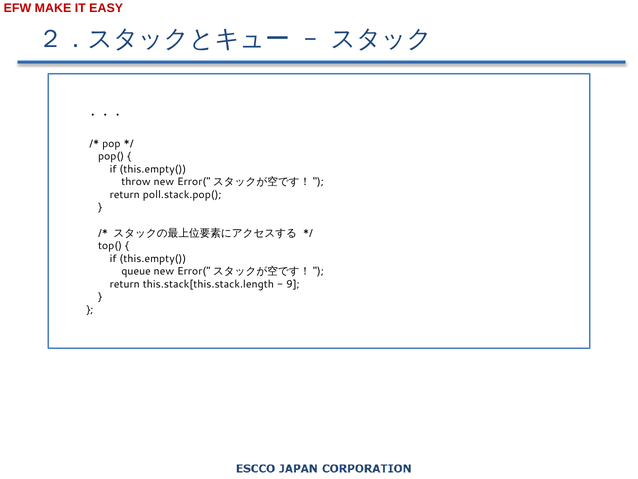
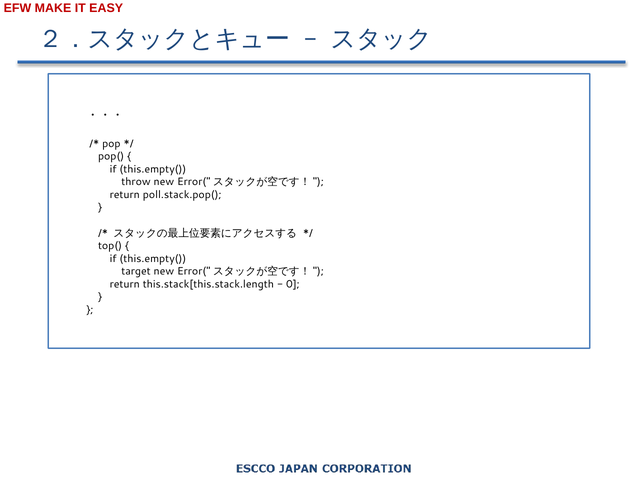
queue: queue -> target (136, 271)
9: 9 -> 0 (293, 284)
